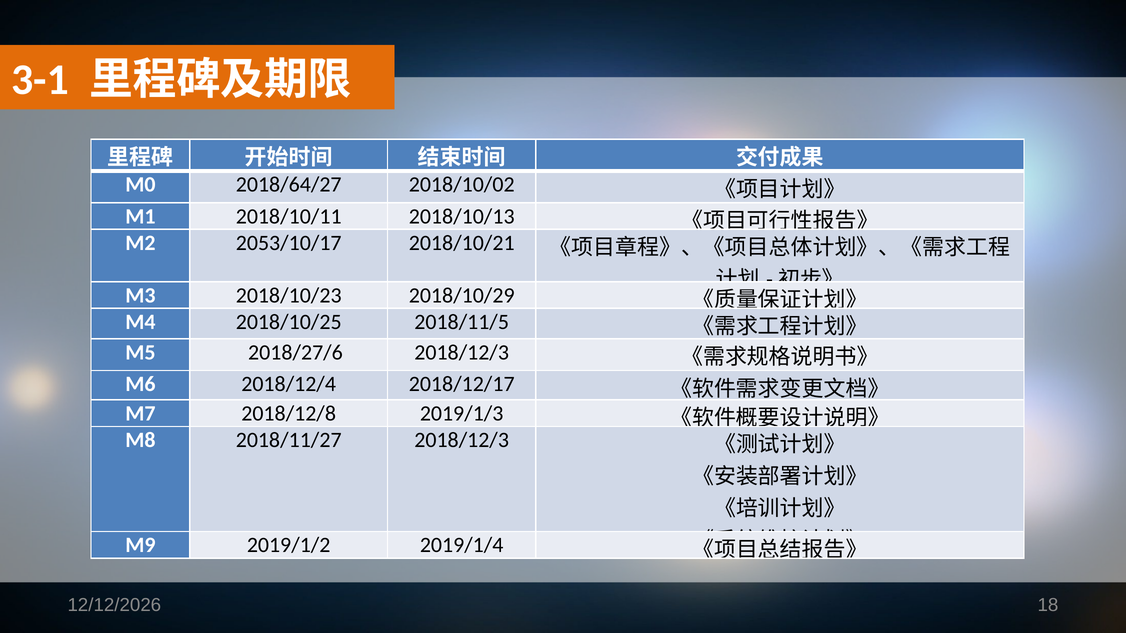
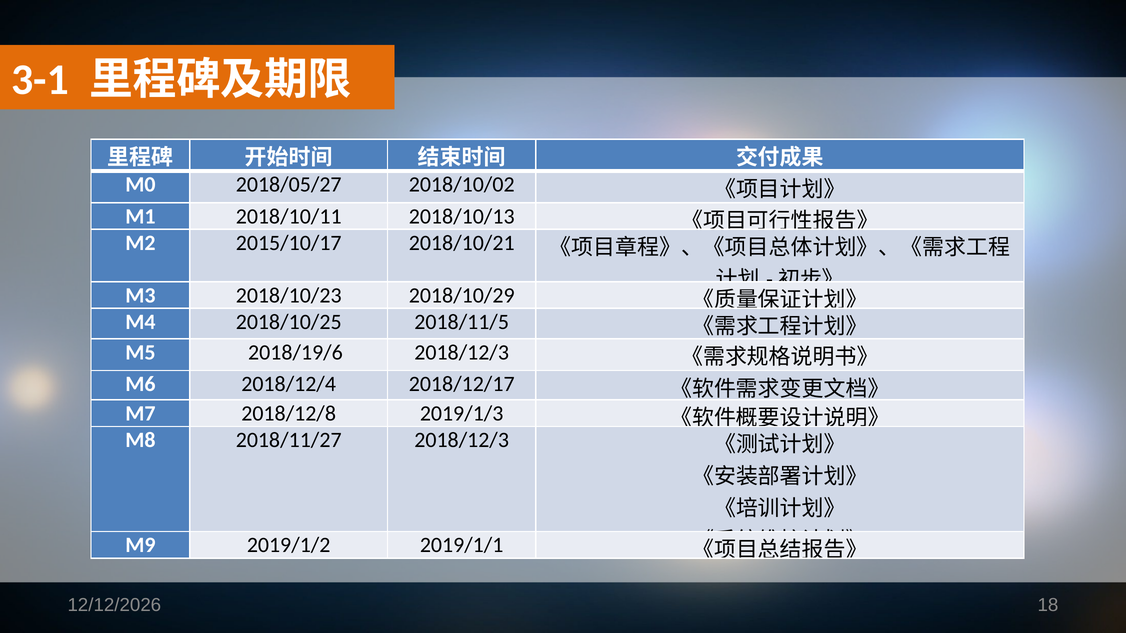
2018/64/27: 2018/64/27 -> 2018/05/27 (289, 185)
2053/10/17: 2053/10/17 -> 2015/10/17 (289, 243)
2018/27/6: 2018/27/6 -> 2018/19/6 (295, 353)
2019/1/4: 2019/1/4 -> 2019/1/1 (462, 545)
